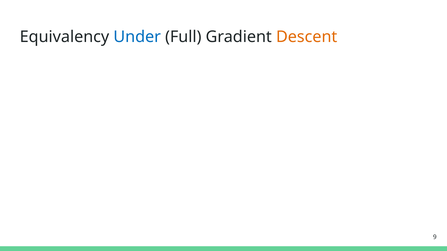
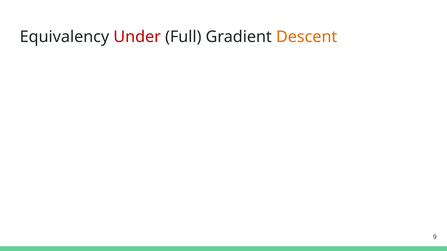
Under colour: blue -> red (137, 37)
